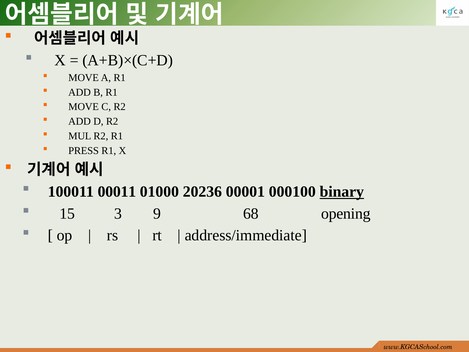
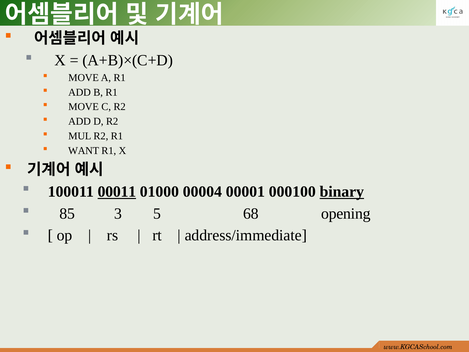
PRESS: PRESS -> WANT (84, 151)
00011 underline: none -> present (117, 192)
20236: 20236 -> 00004 (202, 192)
15: 15 -> 85 (67, 213)
9: 9 -> 5 (157, 213)
